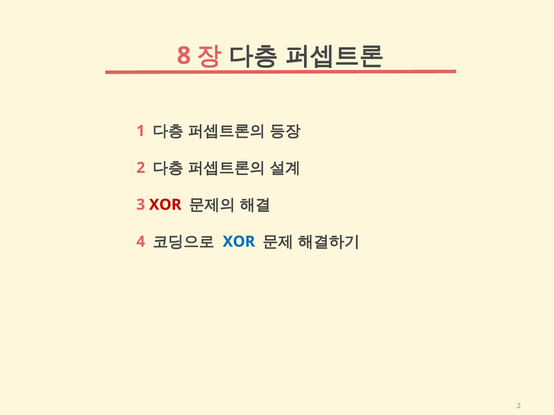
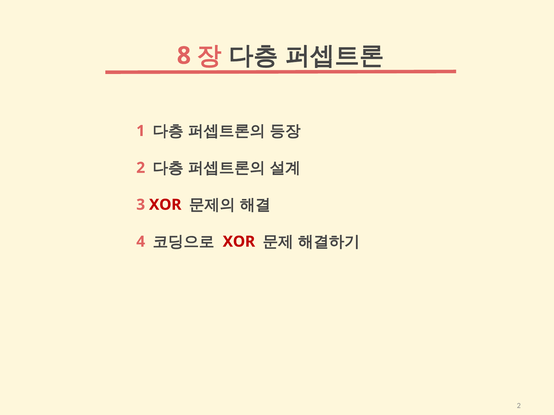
XOR colour: blue -> red (239, 242)
